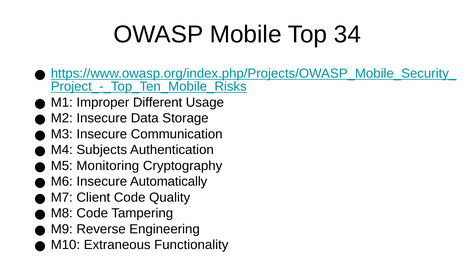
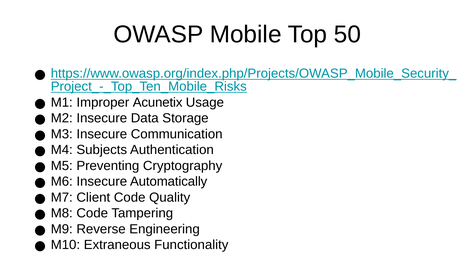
34: 34 -> 50 (348, 35)
Different: Different -> Acunetix (158, 102)
Monitoring: Monitoring -> Preventing (108, 166)
